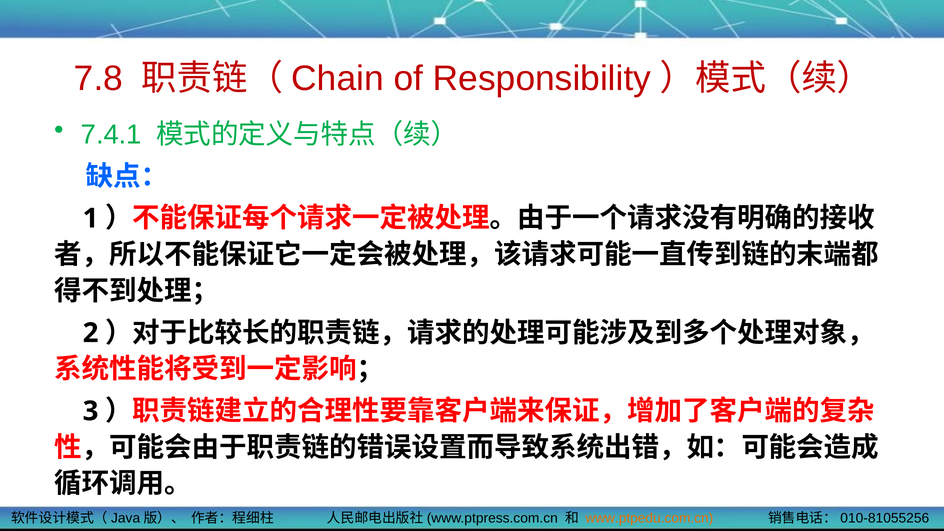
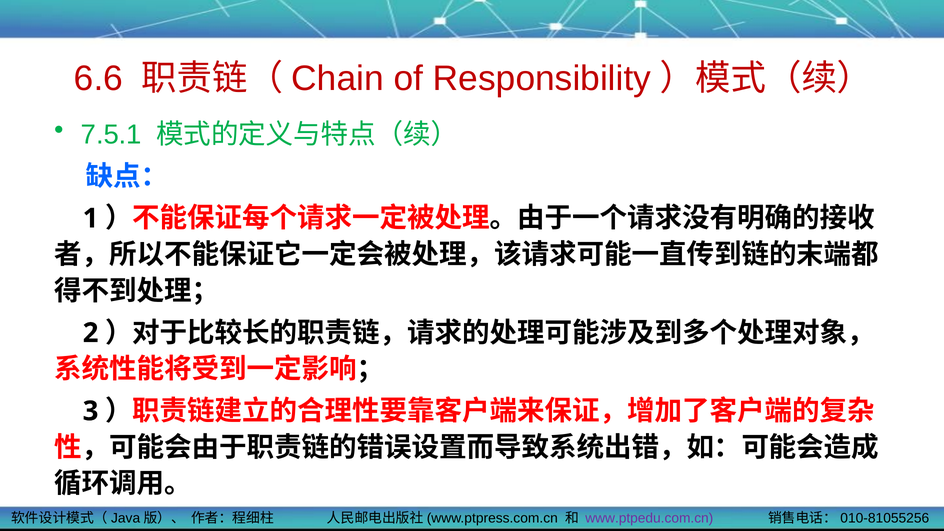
7.8: 7.8 -> 6.6 (98, 78)
7.4.1: 7.4.1 -> 7.5.1 (111, 135)
www.ptpedu.com.cn colour: orange -> purple (649, 518)
